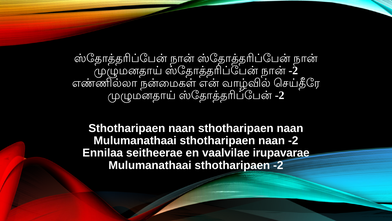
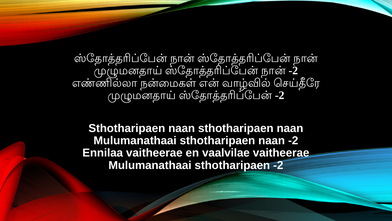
Ennilaa seitheerae: seitheerae -> vaitheerae (154, 153)
vaalvilae irupavarae: irupavarae -> vaitheerae (281, 153)
